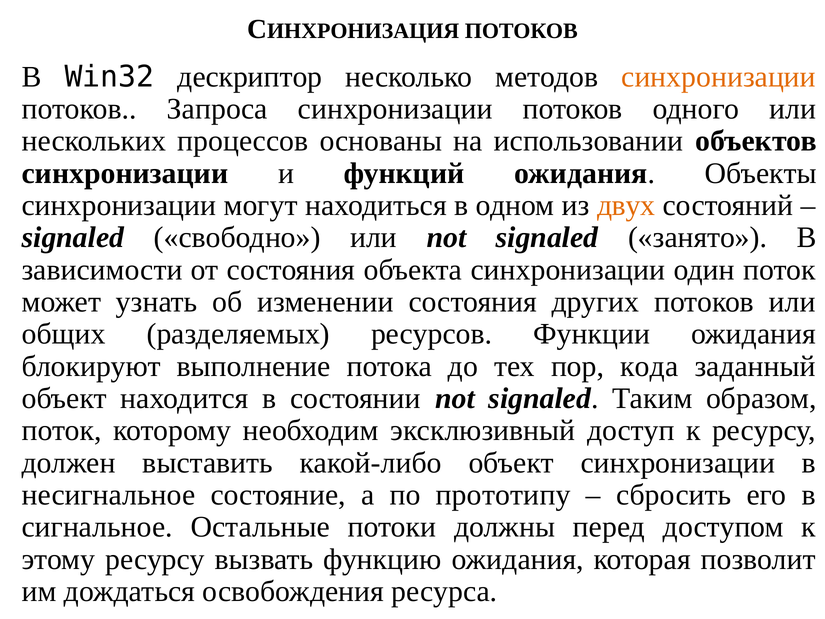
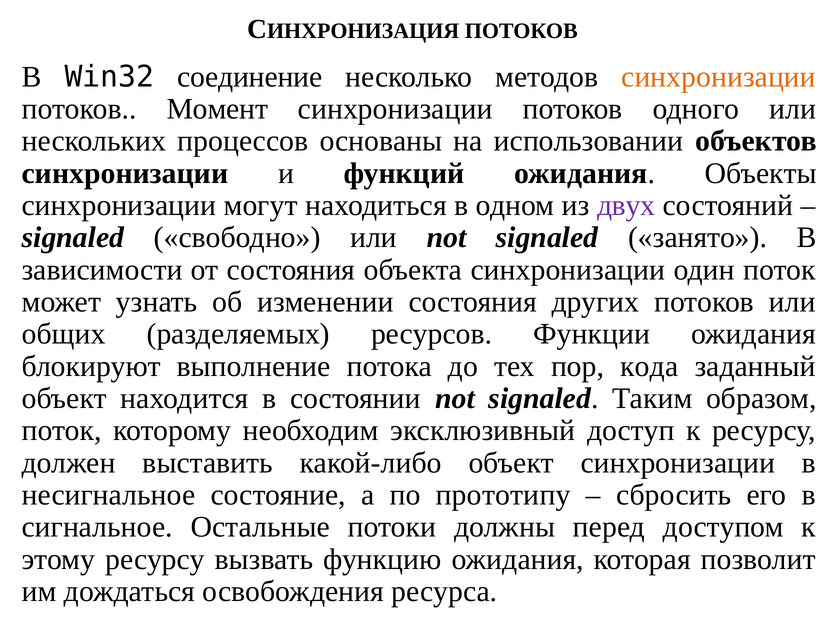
дескриптор: дескриптор -> соединение (250, 77)
Запроса: Запроса -> Момент (217, 109)
двух colour: orange -> purple (626, 205)
